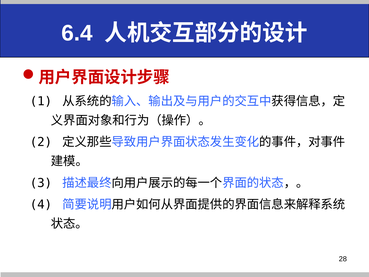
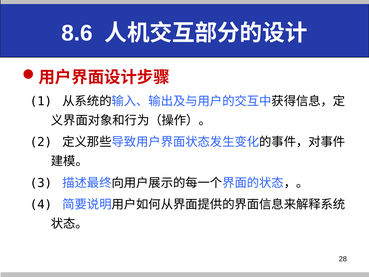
6.4: 6.4 -> 8.6 (77, 33)
